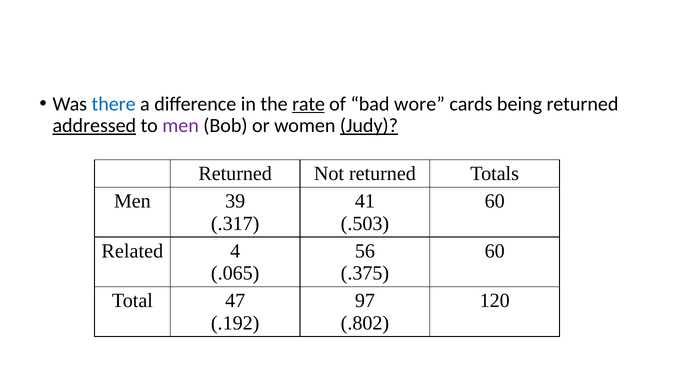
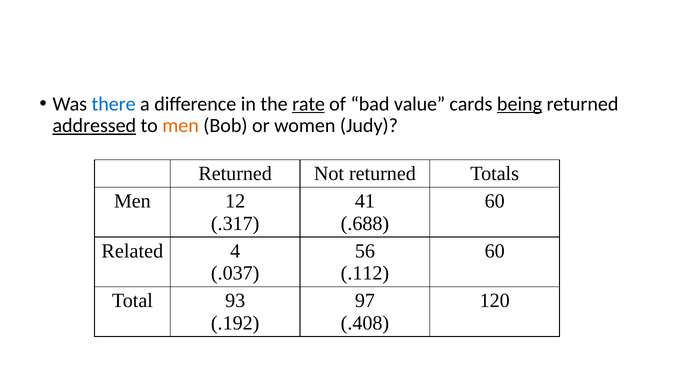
wore: wore -> value (420, 104)
being underline: none -> present (520, 104)
men colour: purple -> orange (181, 125)
Judy underline: present -> none (369, 125)
39: 39 -> 12 (235, 201)
.503: .503 -> .688 (365, 223)
.065: .065 -> .037 (235, 273)
.375: .375 -> .112 (365, 273)
47: 47 -> 93 (235, 300)
.802: .802 -> .408 (365, 323)
